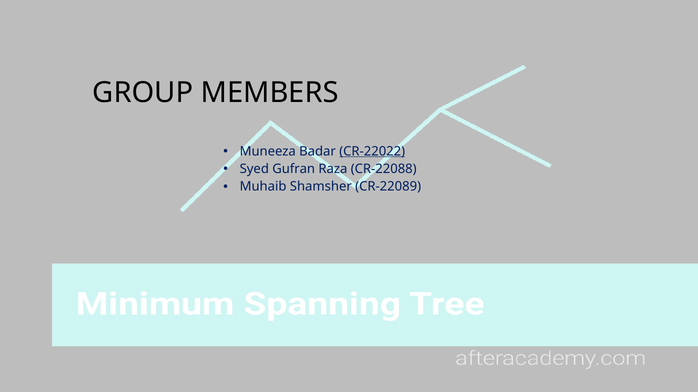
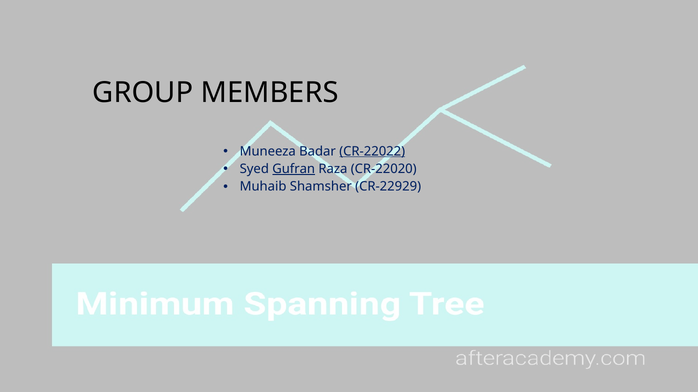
Gufran underline: none -> present (294, 169)
CR-22088: CR-22088 -> CR-22020 (384, 169)
CR-22089: CR-22089 -> CR-22929 (388, 187)
